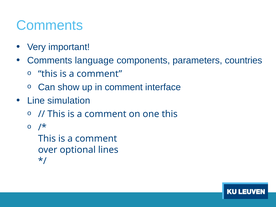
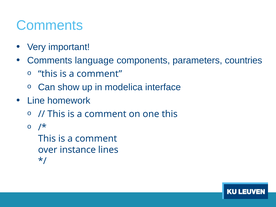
in comment: comment -> modelica (124, 87)
simulation: simulation -> homework (69, 101)
optional: optional -> instance (78, 150)
